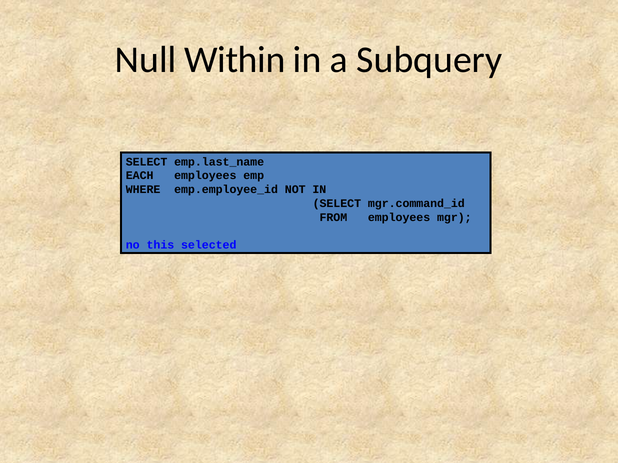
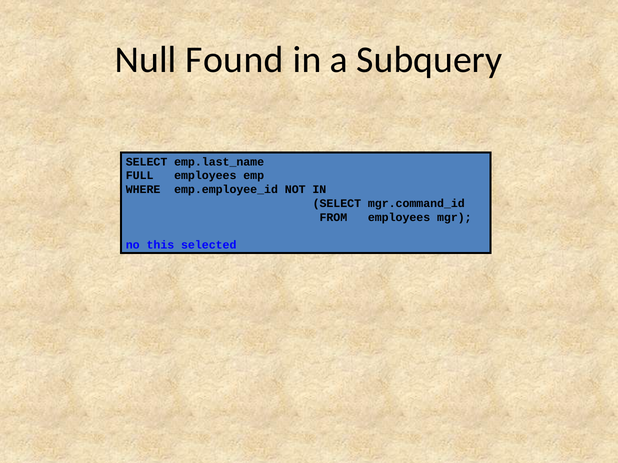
Within: Within -> Found (234, 60)
EACH: EACH -> FULL (140, 176)
